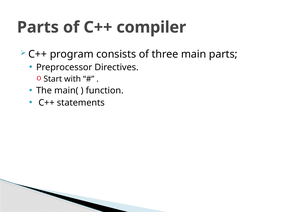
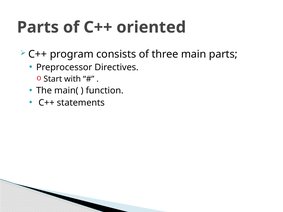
compiler: compiler -> oriented (151, 27)
